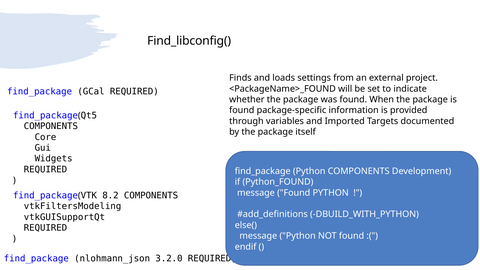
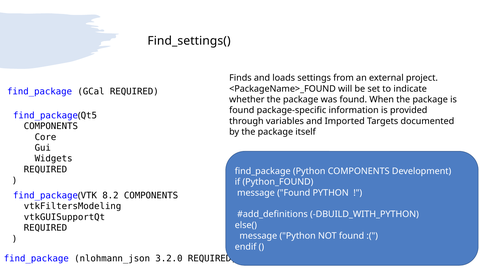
Find_libconfig(: Find_libconfig( -> Find_settings( (189, 41)
